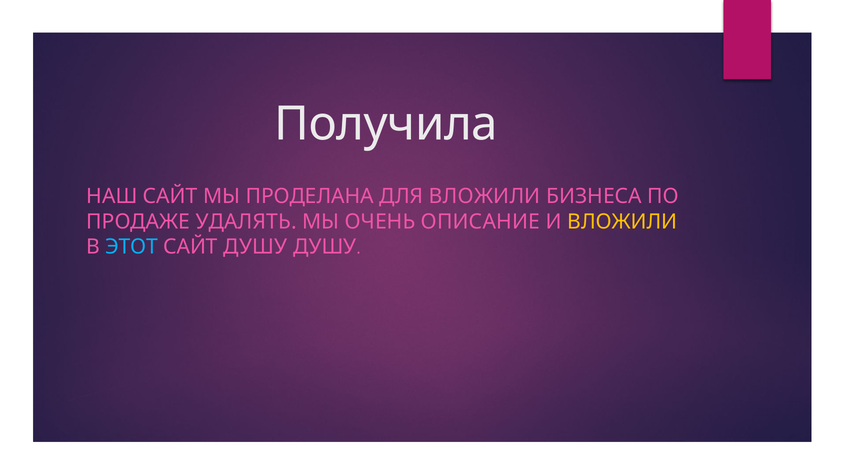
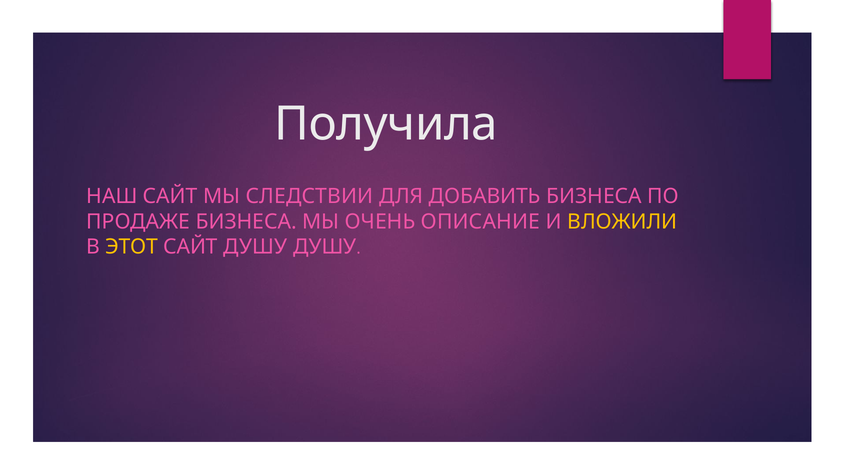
ПРОДЕЛАНА: ПРОДЕЛАНА -> СЛЕДСТВИИ (310, 196)
ДЛЯ ВЛОЖИЛИ: ВЛОЖИЛИ -> ДОБАВИТЬ (485, 196)
ПРОДАЖЕ УДАЛЯТЬ: УДАЛЯТЬ -> БИЗНЕСА (246, 222)
ЭТОТ colour: light blue -> yellow (132, 247)
